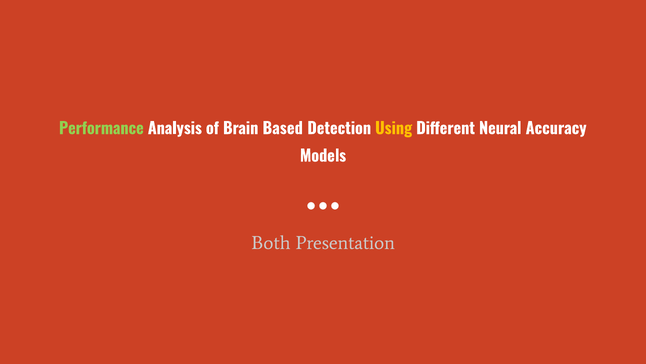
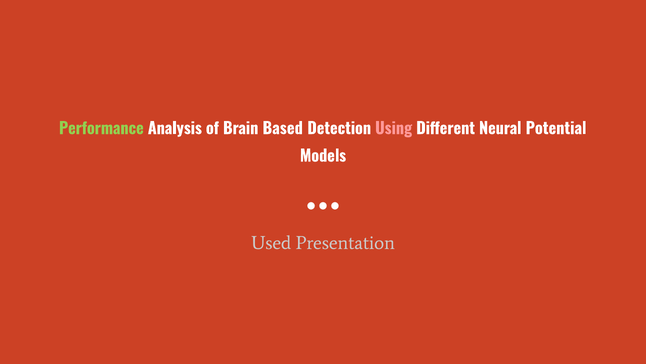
Using colour: yellow -> pink (394, 129)
Accuracy: Accuracy -> Potential (556, 129)
Both: Both -> Used (271, 243)
